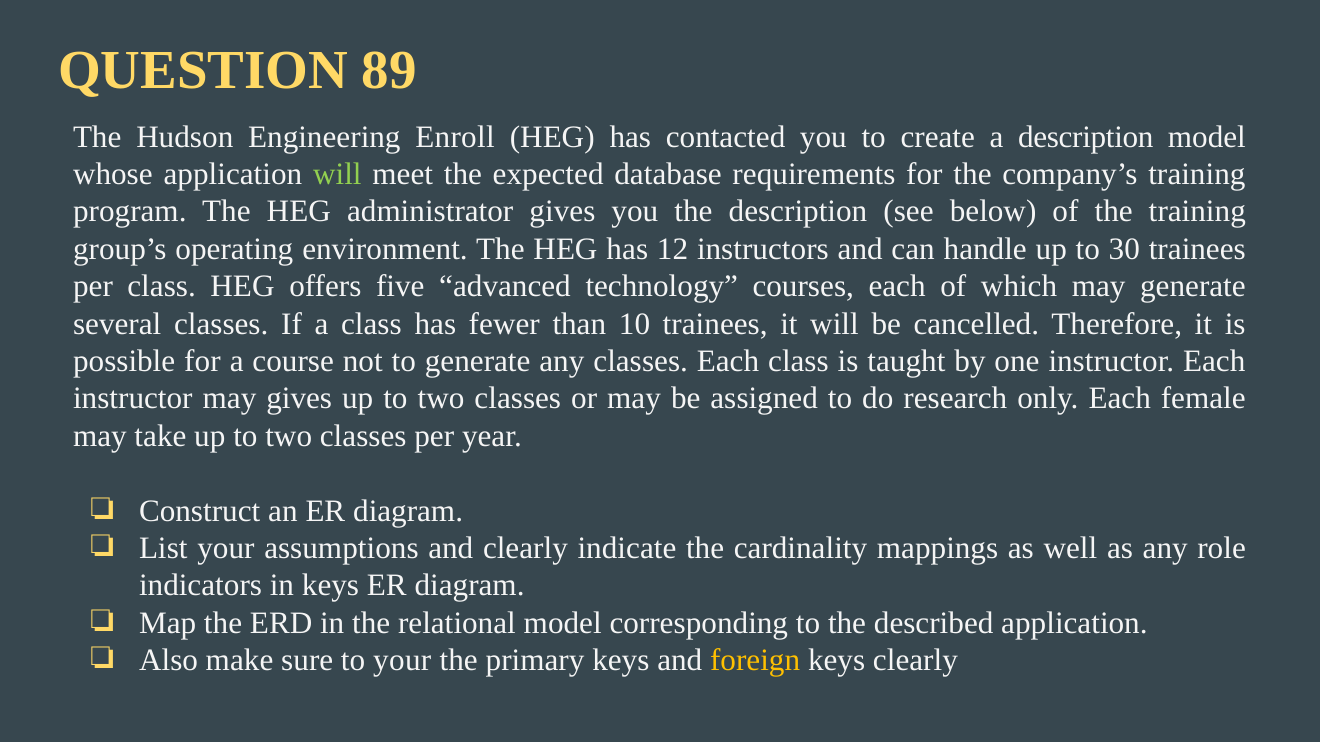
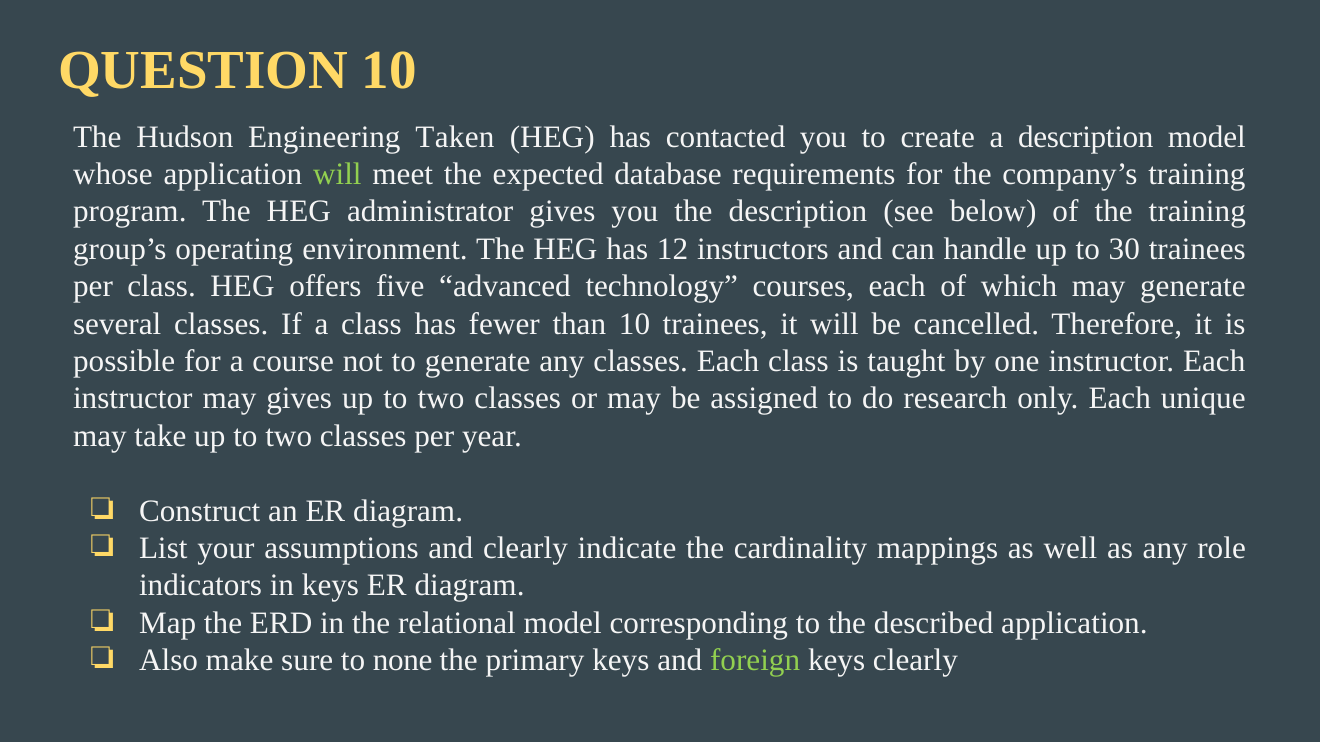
QUESTION 89: 89 -> 10 (389, 70)
Enroll: Enroll -> Taken (455, 137)
female: female -> unique (1203, 399)
to your: your -> none (403, 661)
foreign colour: yellow -> light green (755, 661)
